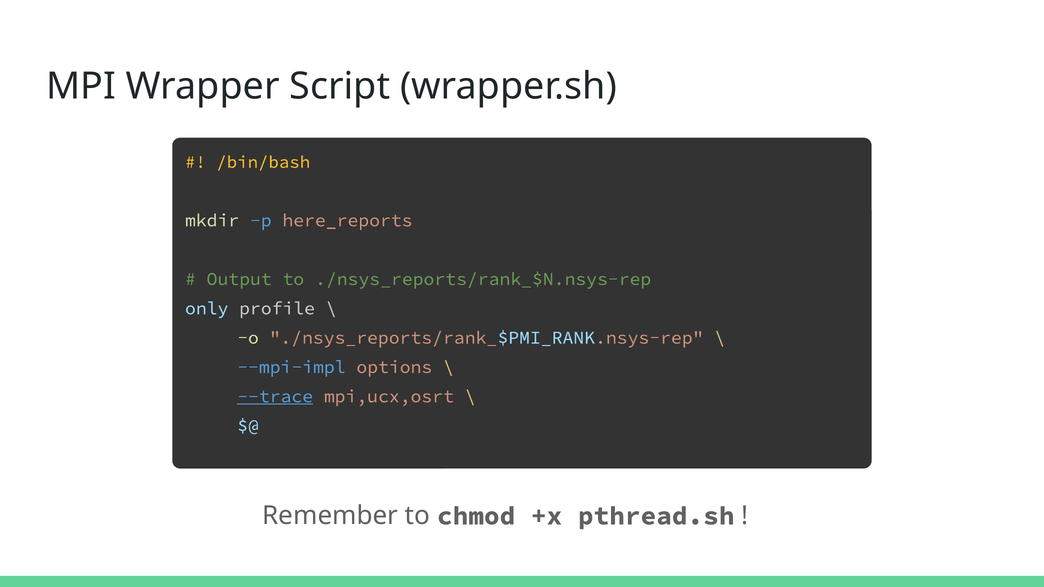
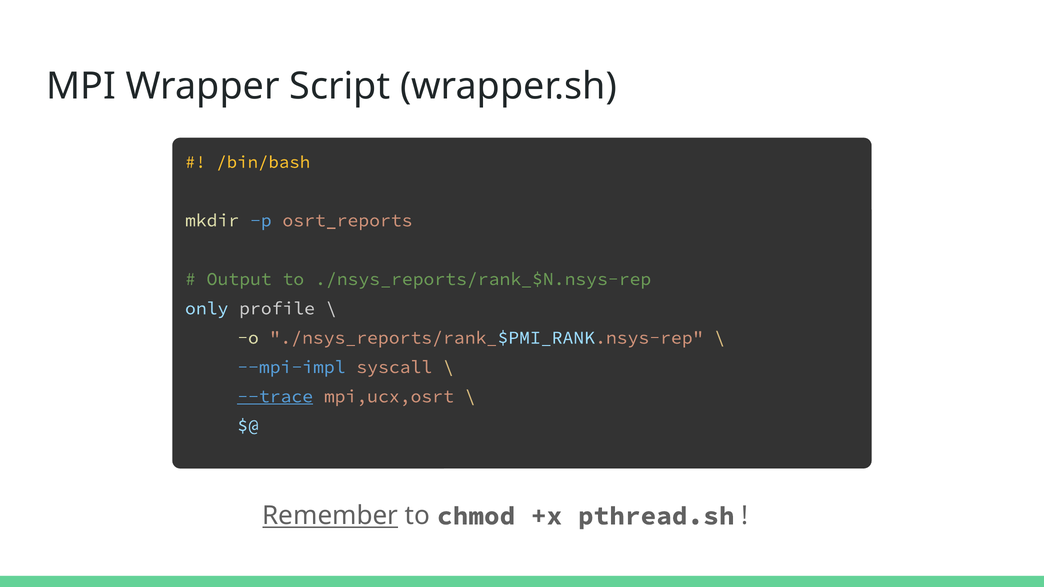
here_reports: here_reports -> osrt_reports (347, 220)
options: options -> syscall (394, 367)
Remember underline: none -> present (330, 516)
